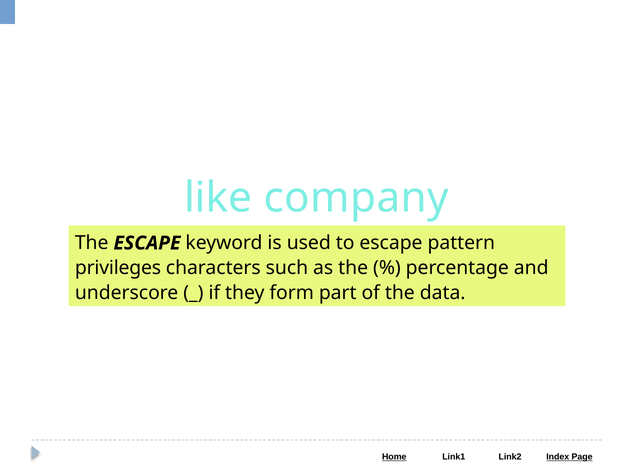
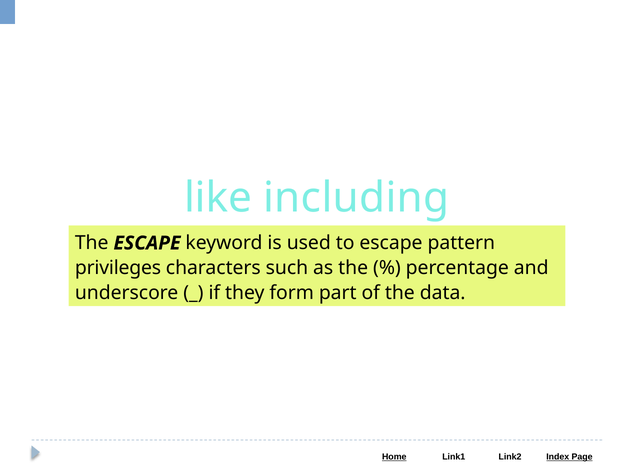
company: company -> including (356, 198)
